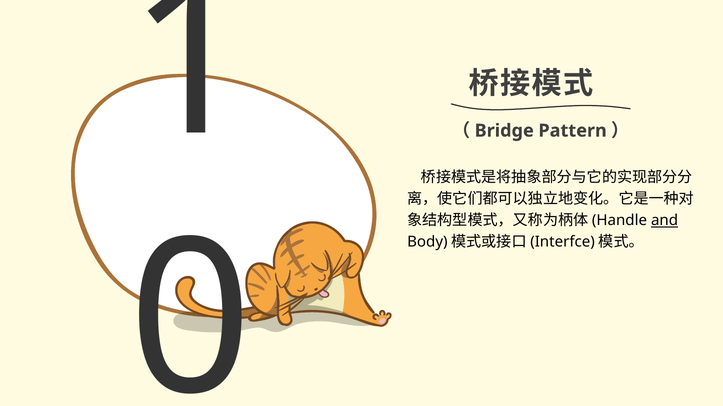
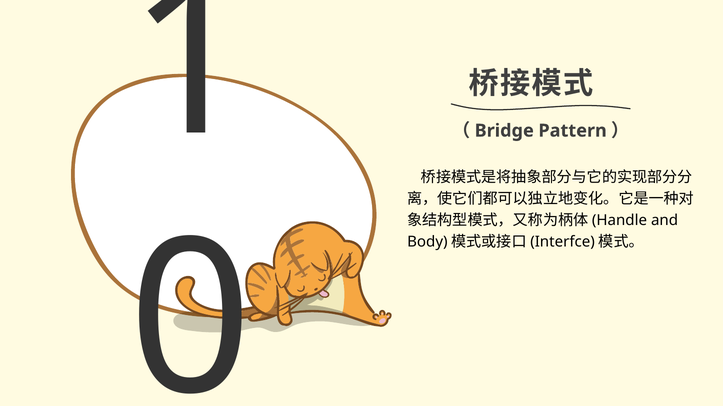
and underline: present -> none (665, 221)
